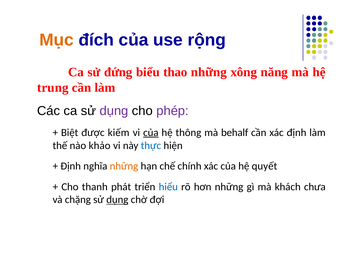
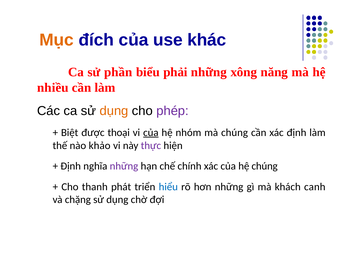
rộng: rộng -> khác (207, 40)
đứng: đứng -> phần (118, 72)
thao: thao -> phải (175, 72)
trung: trung -> nhiều (53, 88)
dụng colour: purple -> orange (114, 111)
kiếm: kiếm -> thoại (119, 133)
thông: thông -> nhóm (188, 133)
mà behalf: behalf -> chúng (235, 133)
thực colour: blue -> purple (151, 146)
những colour: orange -> purple (124, 166)
hệ quyết: quyết -> chúng (265, 166)
chưa: chưa -> canh (315, 187)
dụng underline: present -> none (117, 200)
